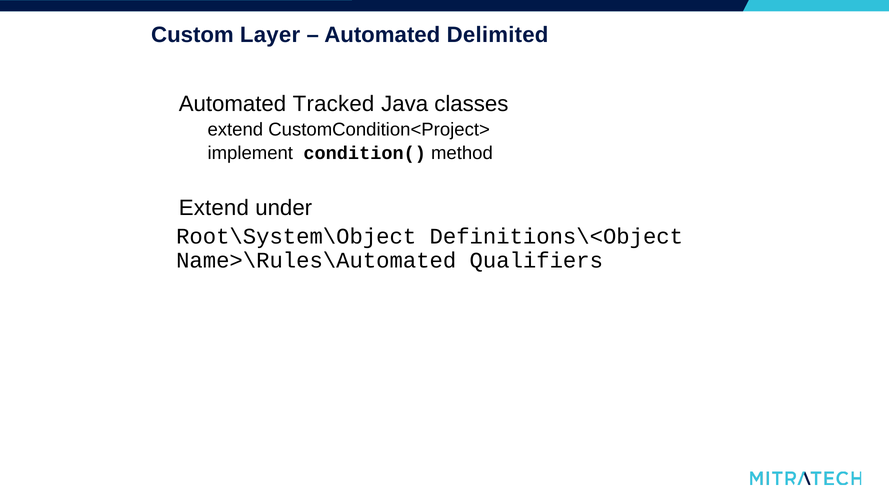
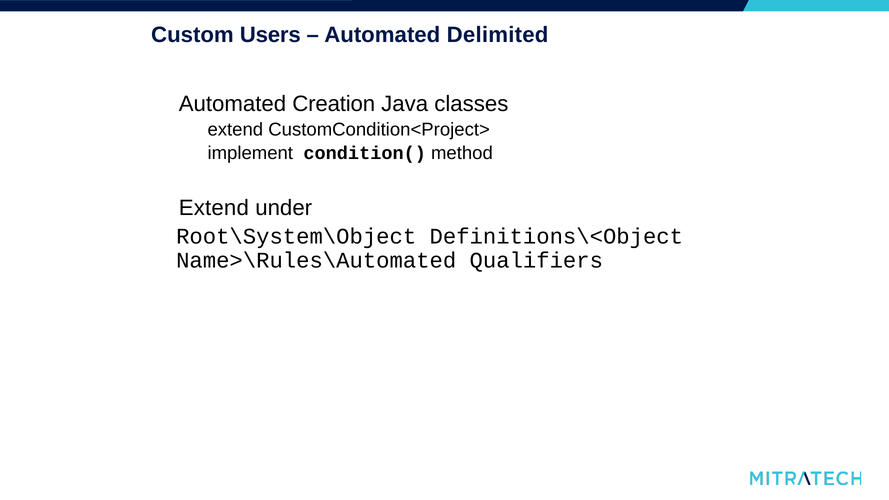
Layer: Layer -> Users (270, 35)
Tracked: Tracked -> Creation (334, 104)
